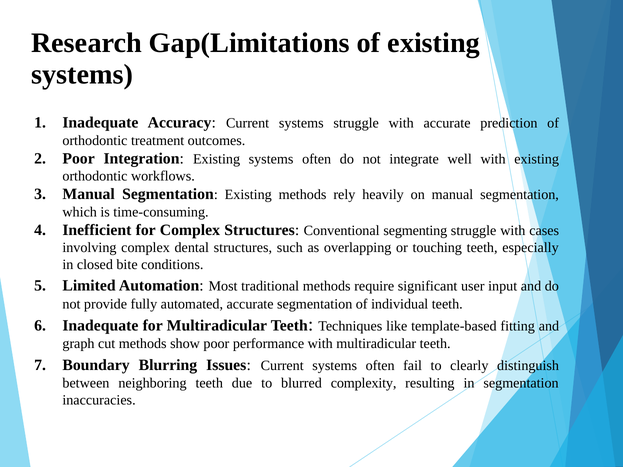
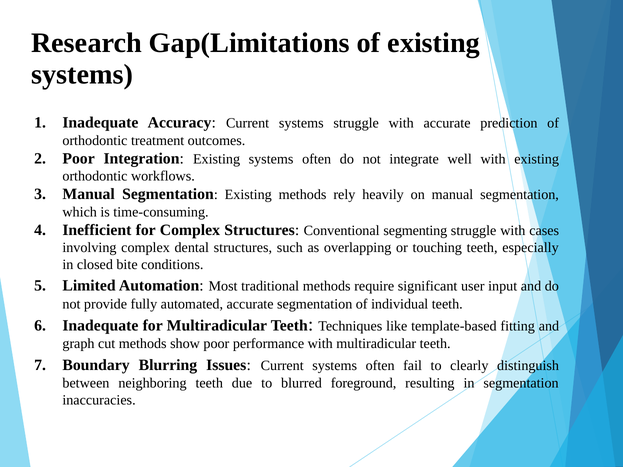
complexity: complexity -> foreground (364, 383)
